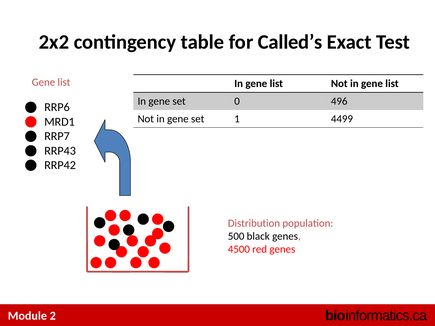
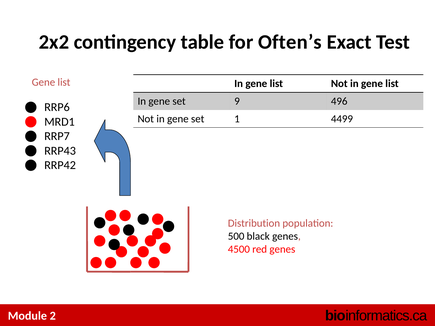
Called’s: Called’s -> Often’s (290, 42)
0: 0 -> 9 (237, 101)
